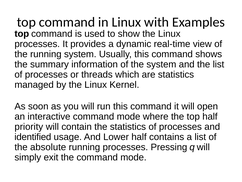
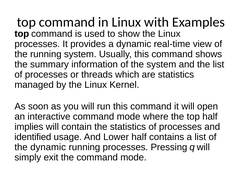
priority: priority -> implies (29, 126)
the absolute: absolute -> dynamic (48, 147)
